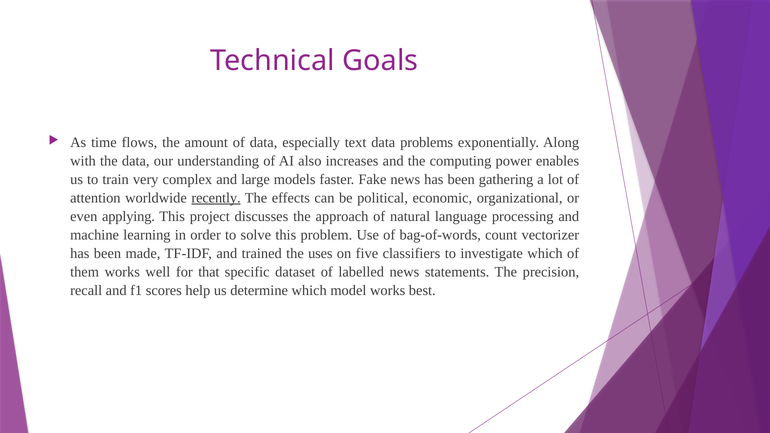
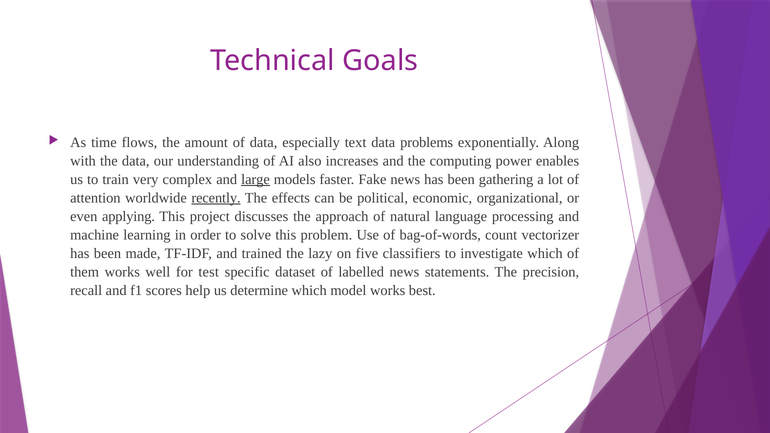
large underline: none -> present (255, 179)
uses: uses -> lazy (320, 254)
that: that -> test (209, 272)
